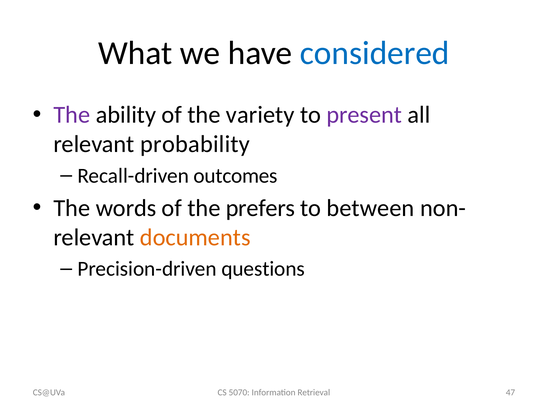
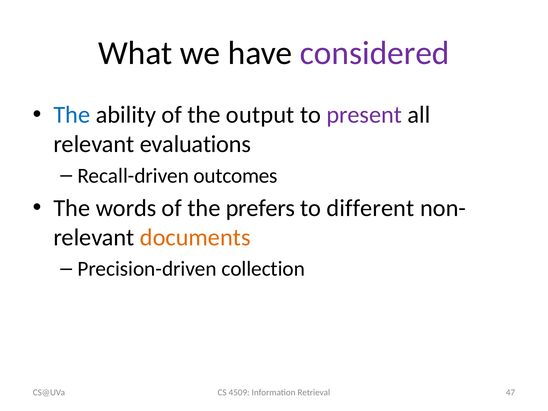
considered colour: blue -> purple (375, 53)
The colour: purple -> blue (72, 115)
variety: variety -> output (260, 115)
probability: probability -> evaluations (195, 144)
between: between -> different (370, 208)
questions: questions -> collection (263, 269)
5070: 5070 -> 4509 (239, 392)
